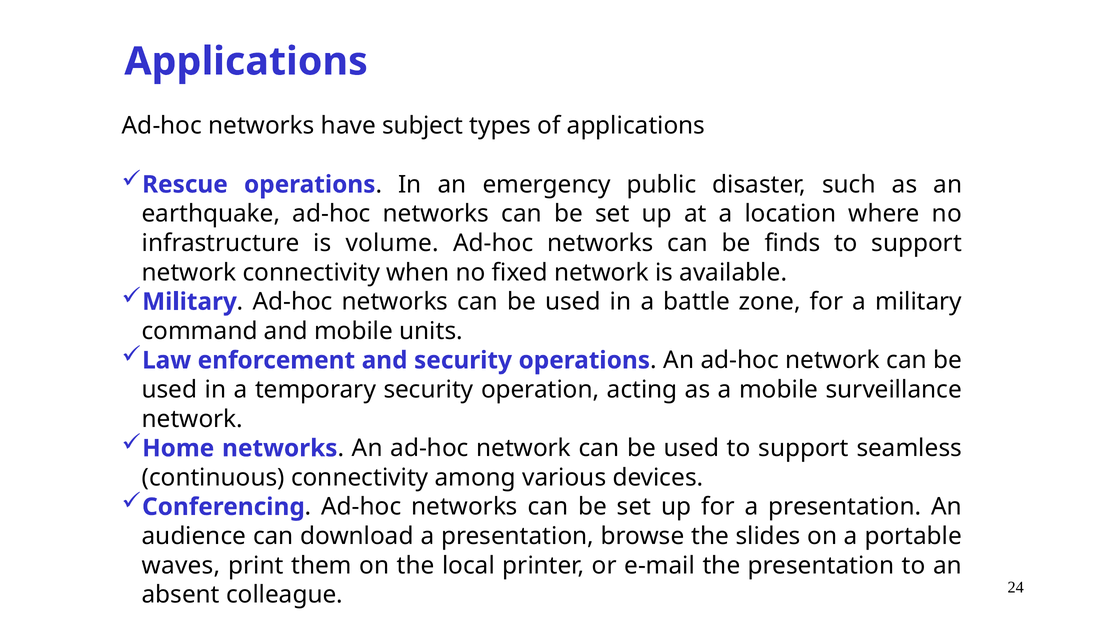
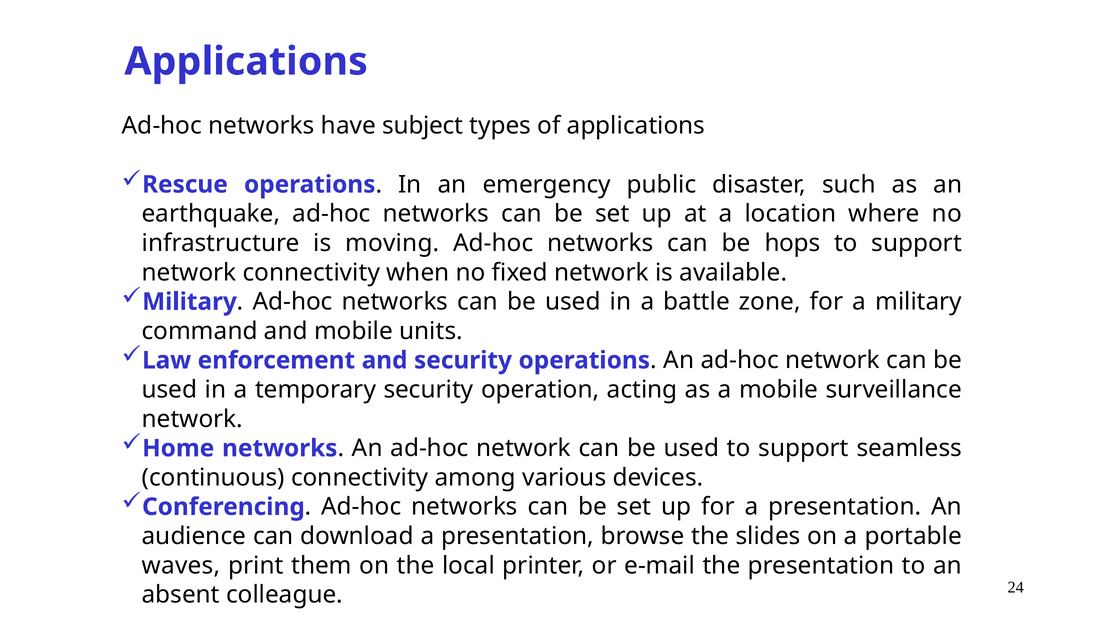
volume: volume -> moving (392, 243)
finds: finds -> hops (793, 243)
